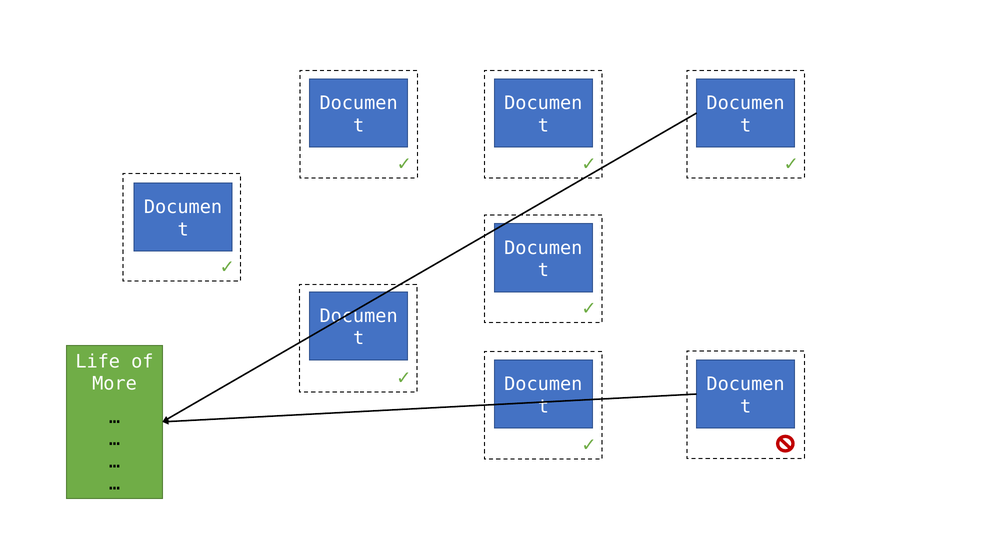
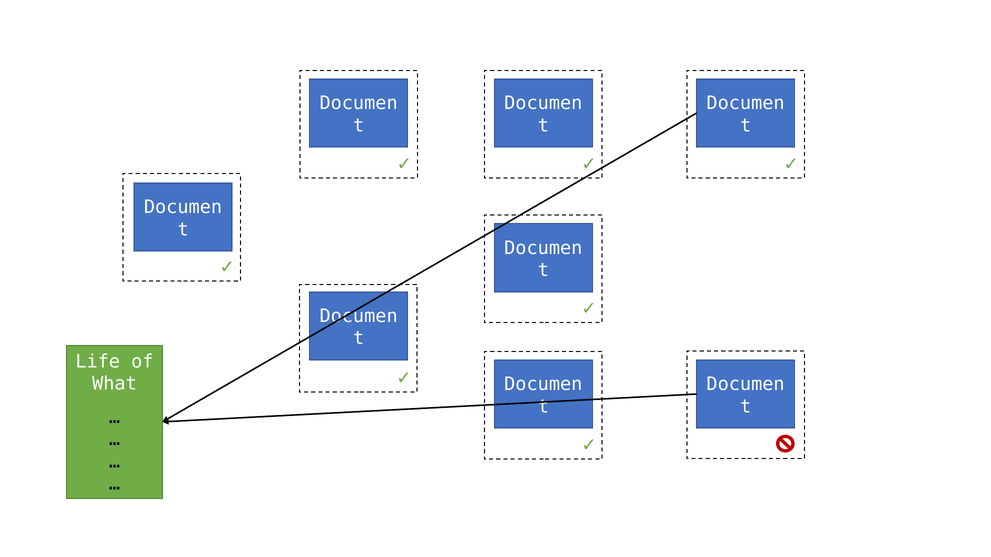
More: More -> What (115, 384)
